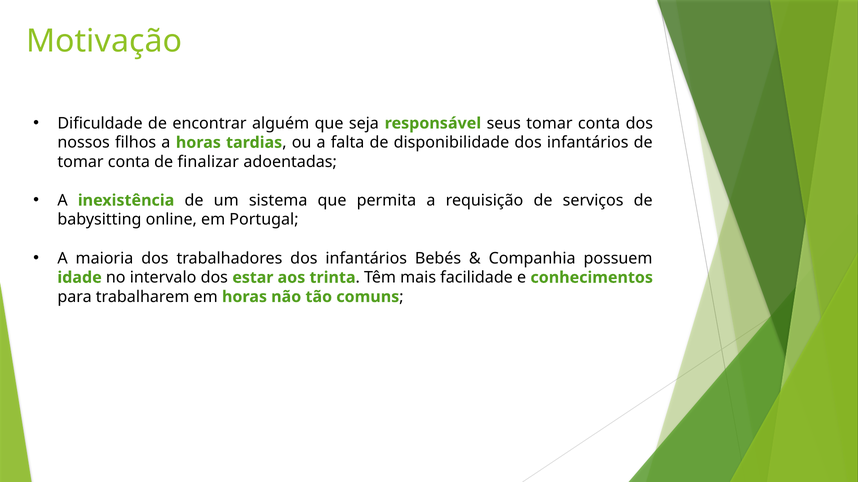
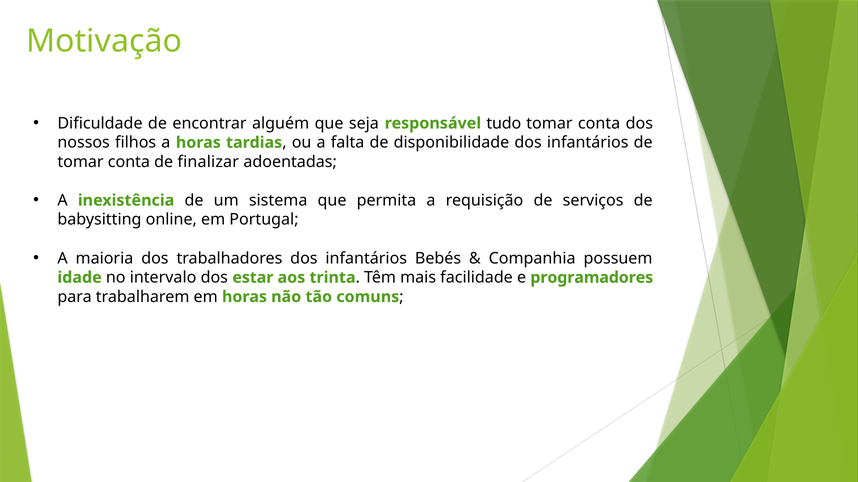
seus: seus -> tudo (504, 123)
conhecimentos: conhecimentos -> programadores (592, 278)
